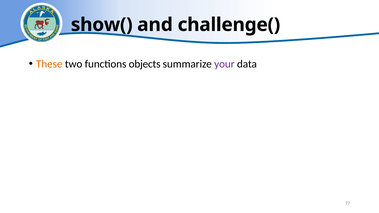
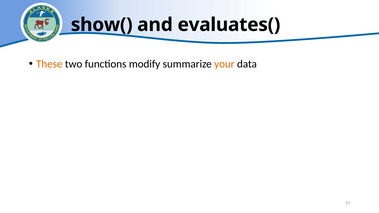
challenge(: challenge( -> evaluates( (229, 25)
objects: objects -> modify (145, 64)
your colour: purple -> orange (224, 64)
